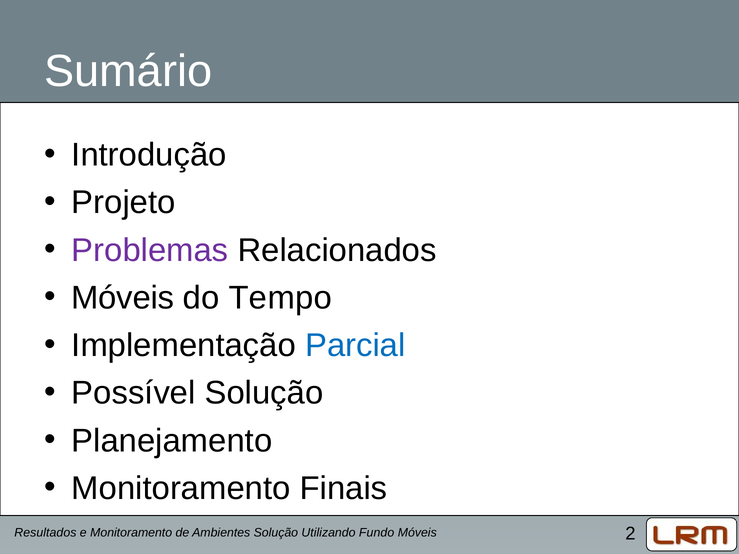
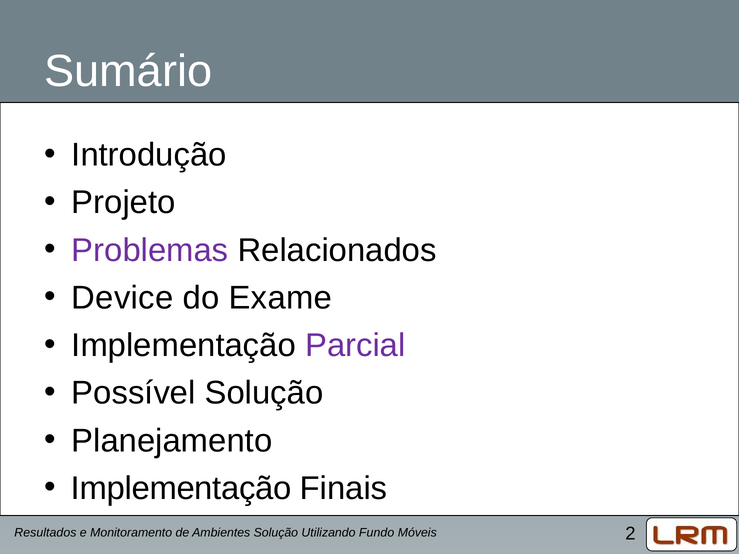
Móveis: Móveis -> Device (122, 298)
Tempo: Tempo -> Exame (280, 298)
Parcial colour: blue -> purple (355, 346)
Monitoramento: Monitoramento -> Implementação (181, 489)
